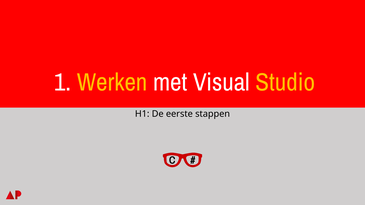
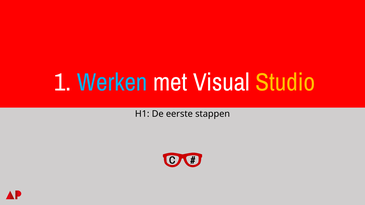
Werken colour: yellow -> light blue (112, 82)
